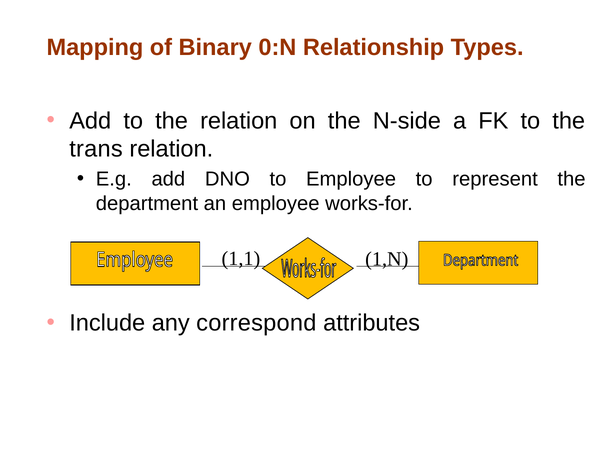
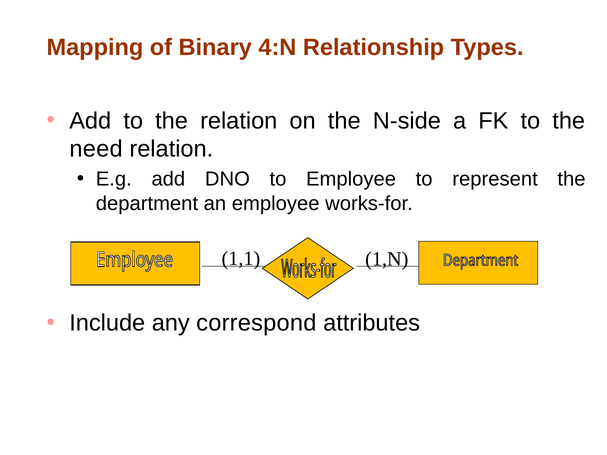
0:N: 0:N -> 4:N (277, 47)
trans: trans -> need (96, 149)
